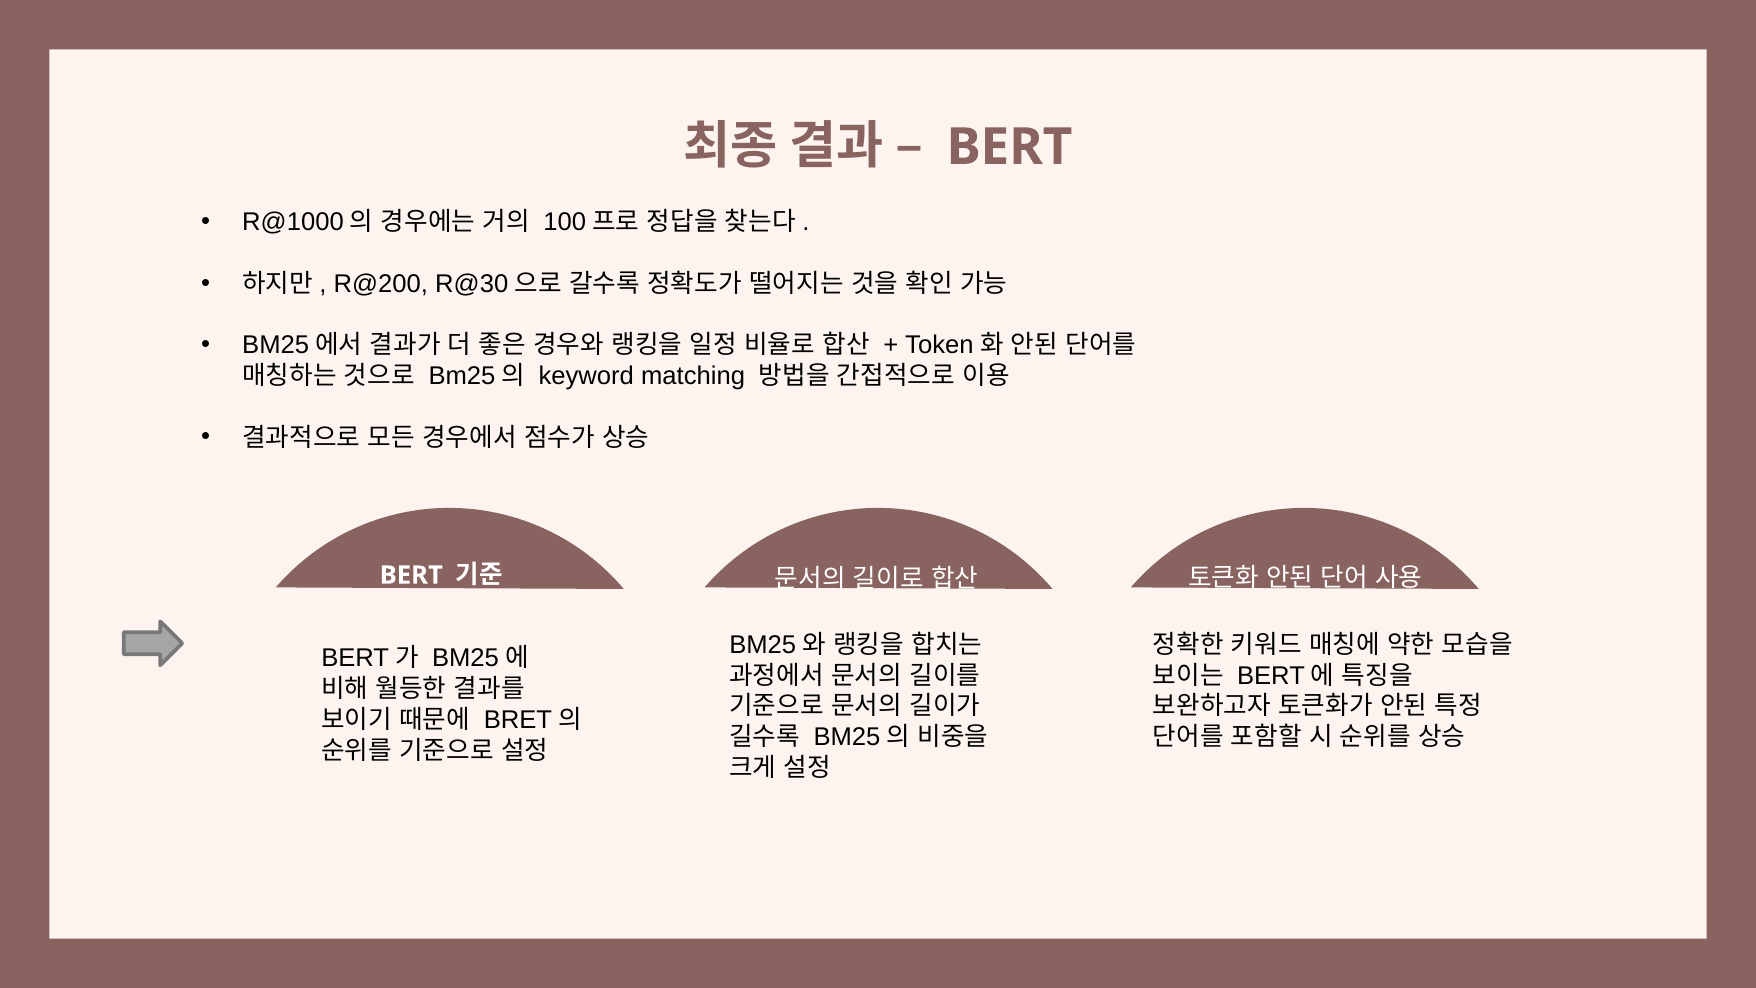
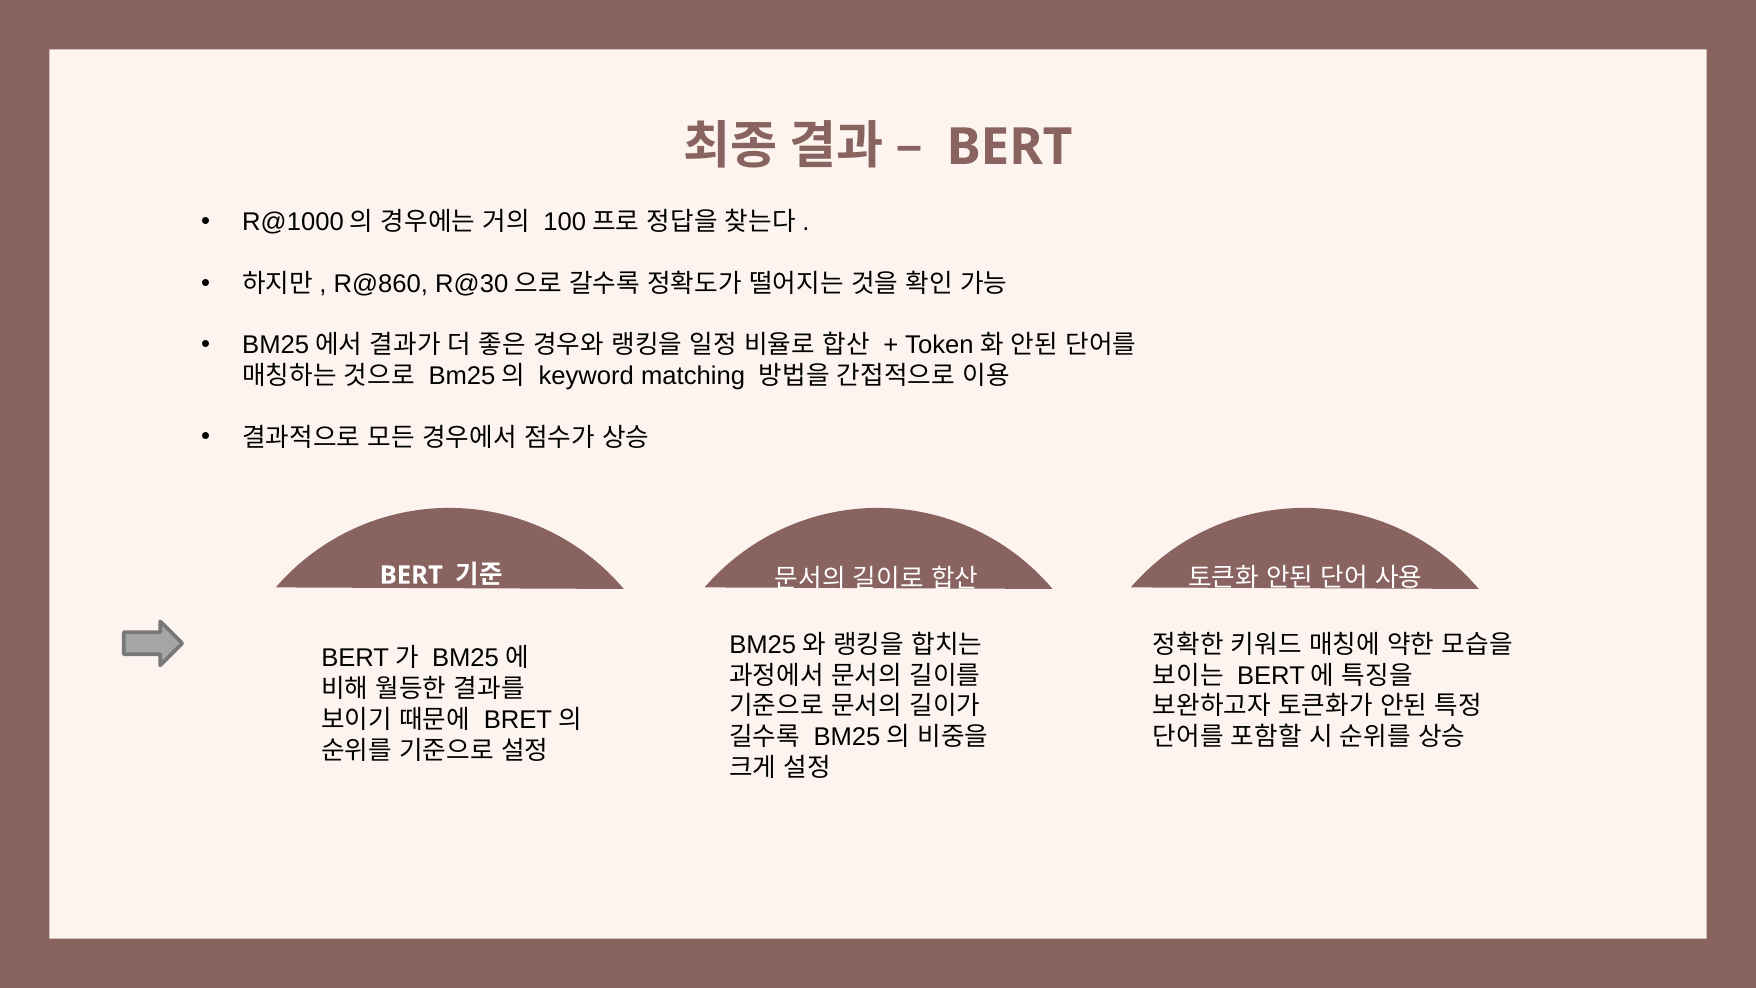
R@200: R@200 -> R@860 (381, 284)
